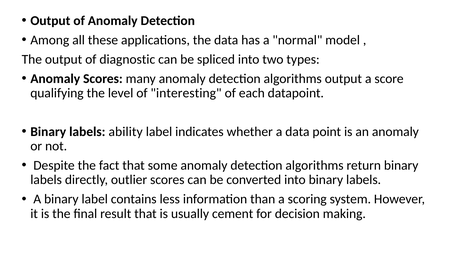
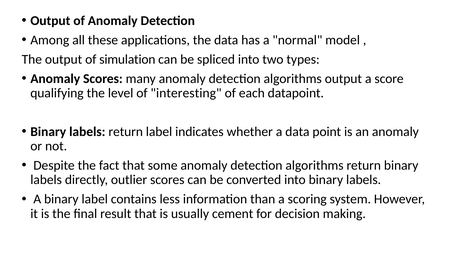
diagnostic: diagnostic -> simulation (127, 59)
labels ability: ability -> return (126, 132)
